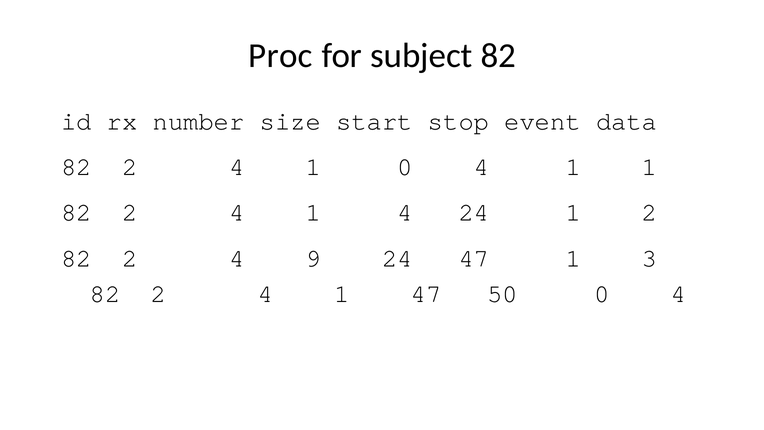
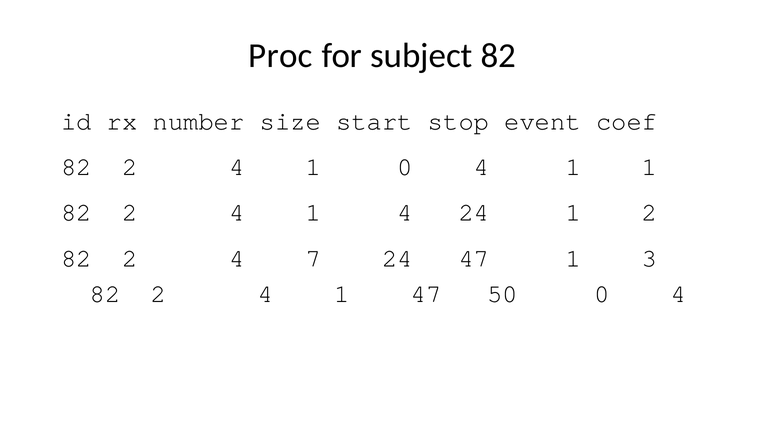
data: data -> coef (627, 121)
9: 9 -> 7 (313, 258)
